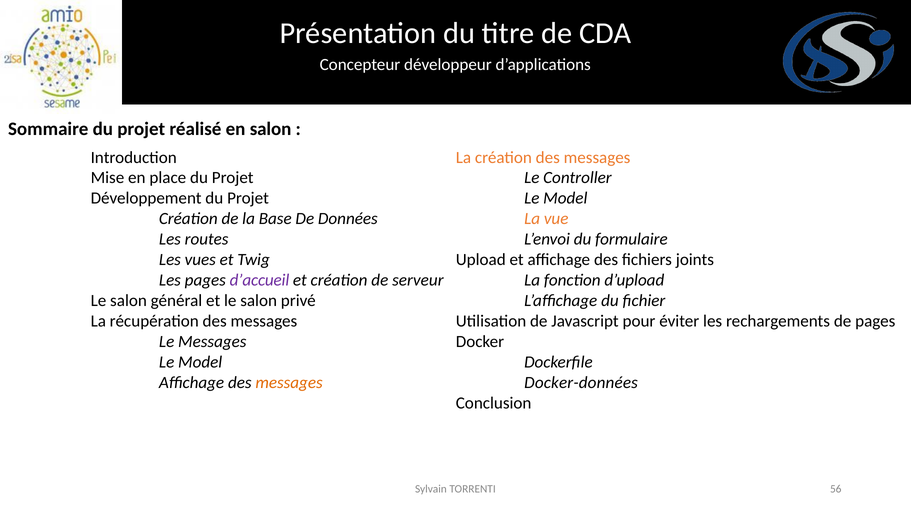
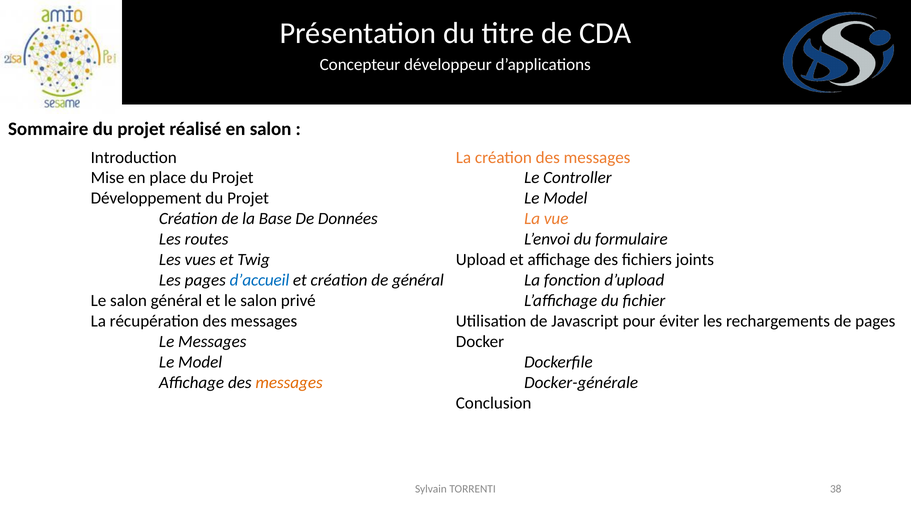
d’accueil colour: purple -> blue (260, 280)
de serveur: serveur -> général (418, 280)
Docker-données: Docker-données -> Docker-générale (581, 383)
56: 56 -> 38 (836, 489)
